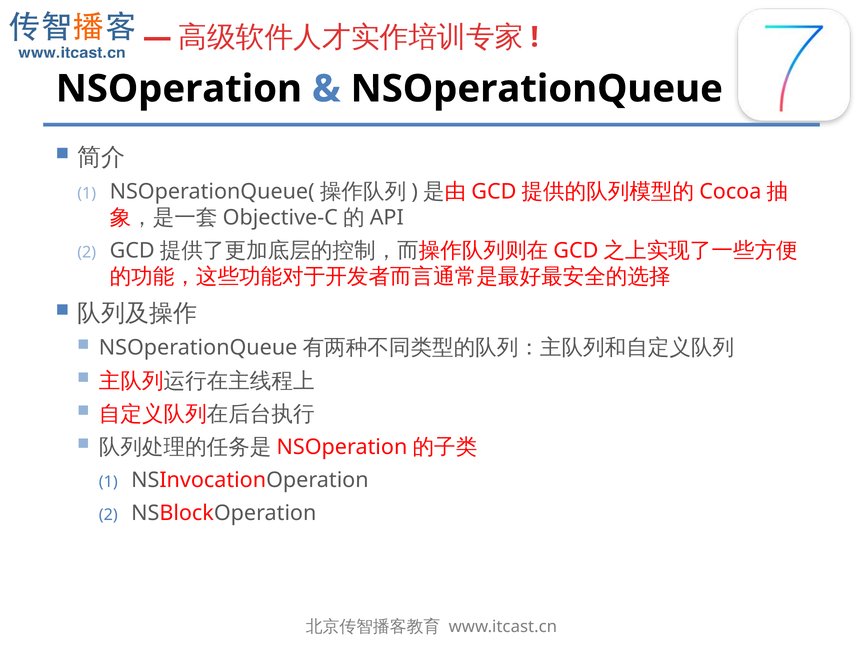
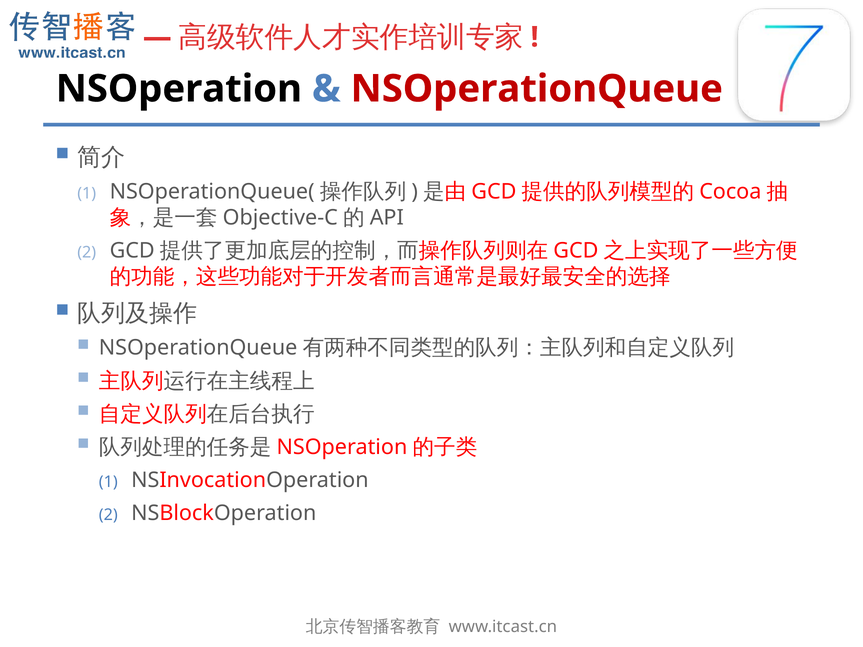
NSOperationQueue colour: black -> red (537, 89)
